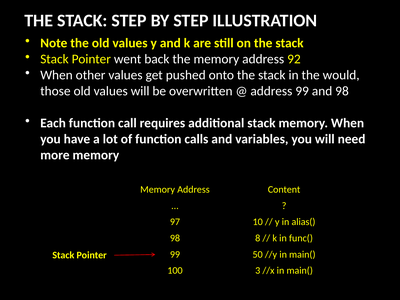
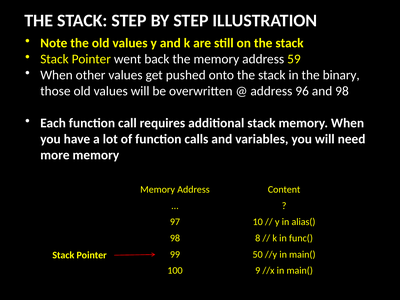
92: 92 -> 59 (294, 59)
would: would -> binary (341, 75)
address 99: 99 -> 96 (302, 91)
3: 3 -> 9 (258, 271)
